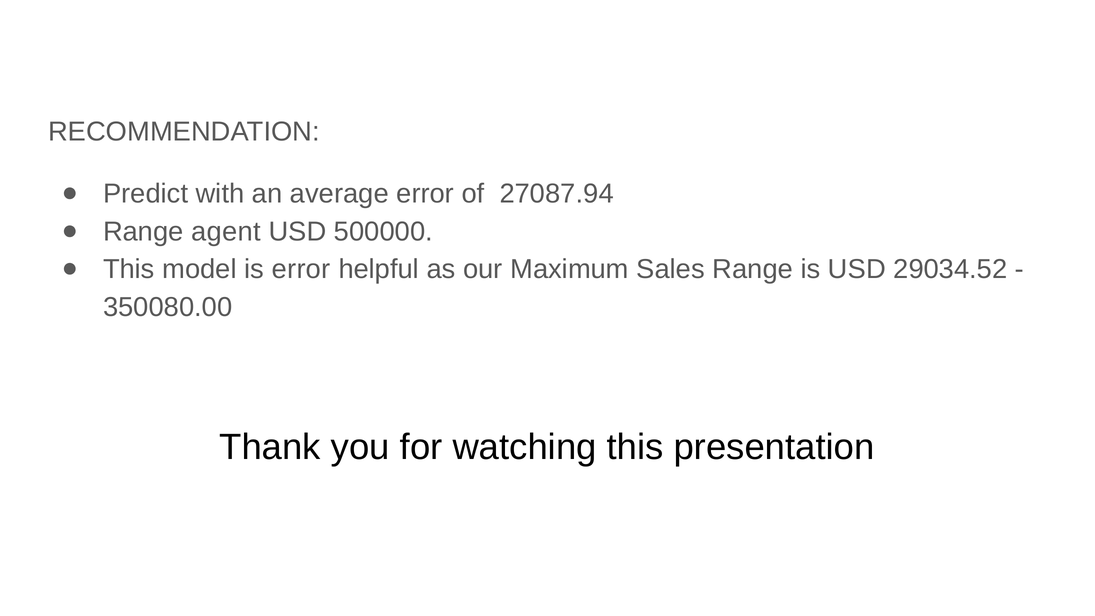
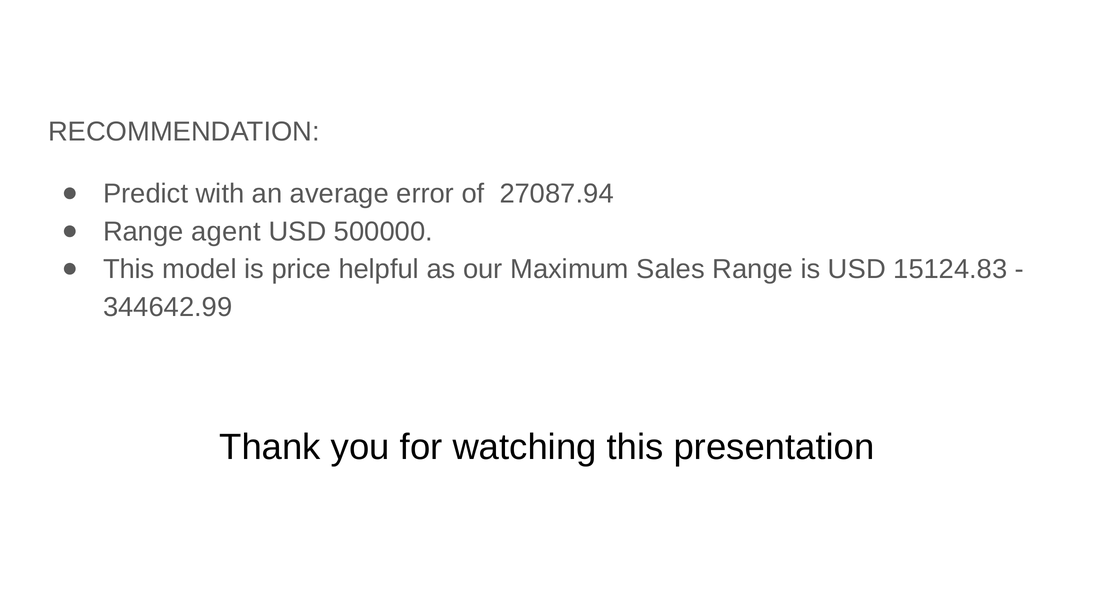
is error: error -> price (301, 269)
29034.52: 29034.52 -> 15124.83 (950, 269)
350080.00: 350080.00 -> 344642.99 (168, 307)
